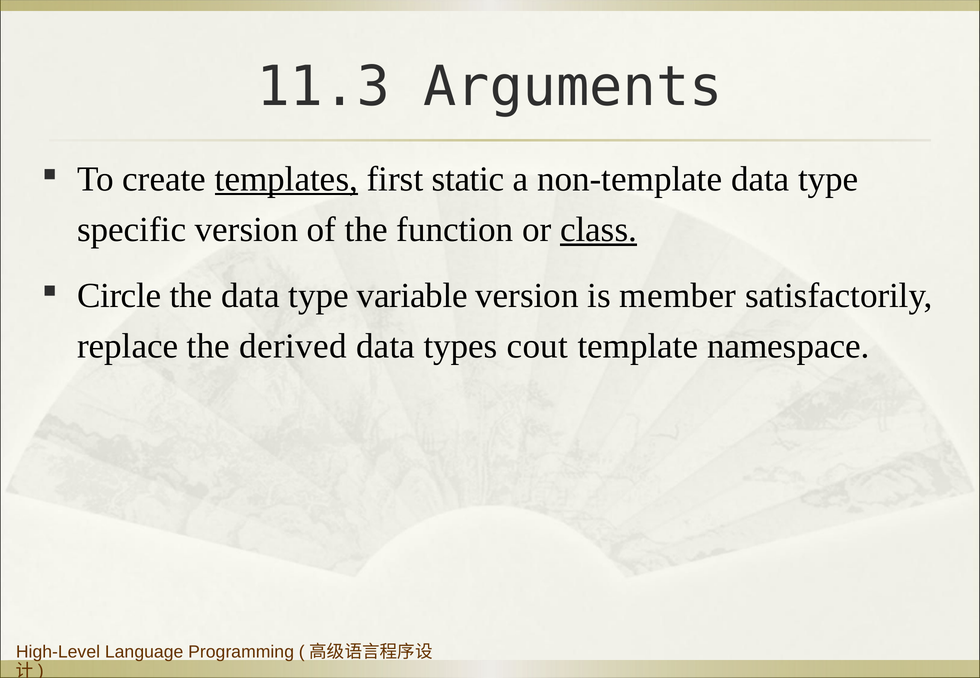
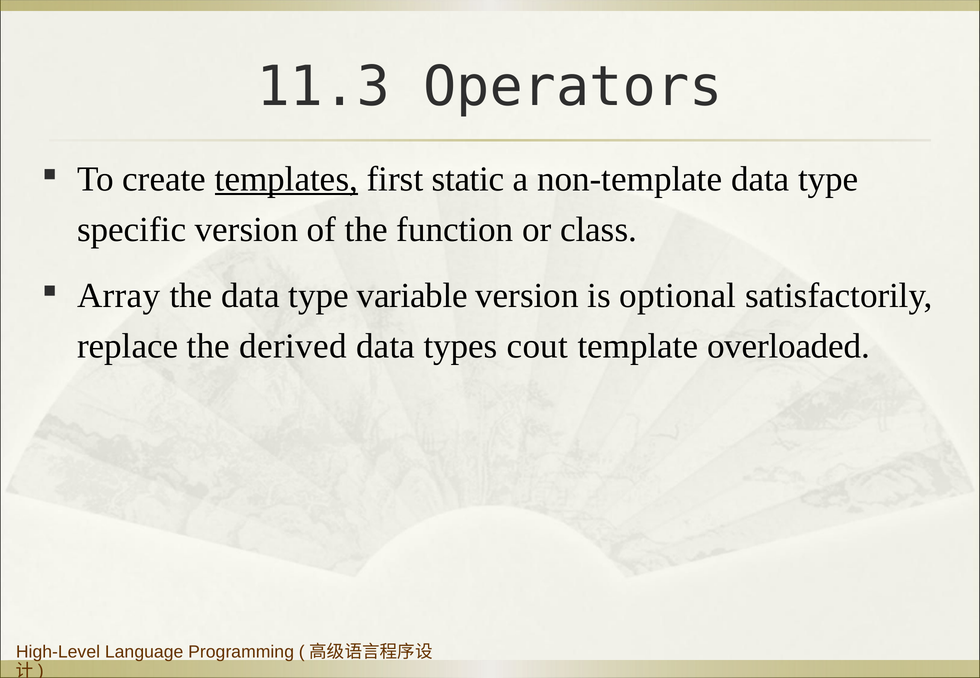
Arguments: Arguments -> Operators (573, 87)
class underline: present -> none (599, 230)
Circle: Circle -> Array (119, 296)
member: member -> optional (678, 296)
namespace: namespace -> overloaded (788, 346)
